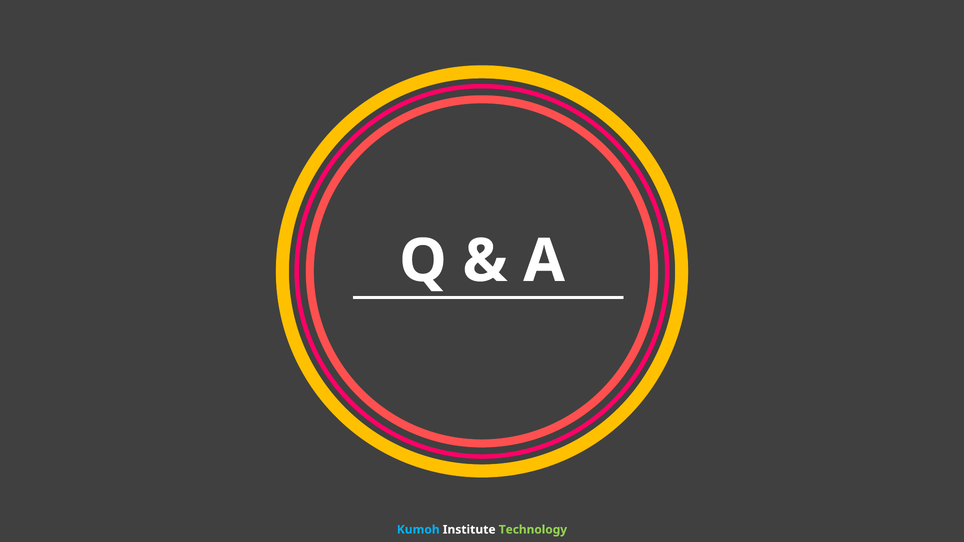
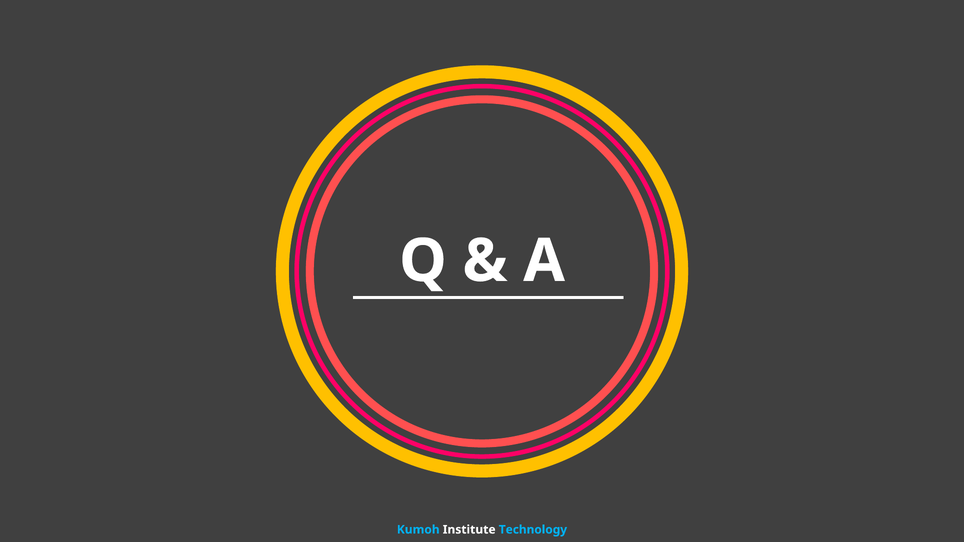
Technology colour: light green -> light blue (533, 530)
